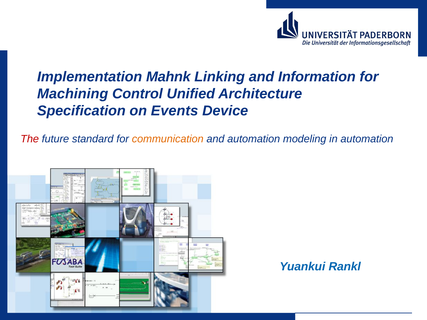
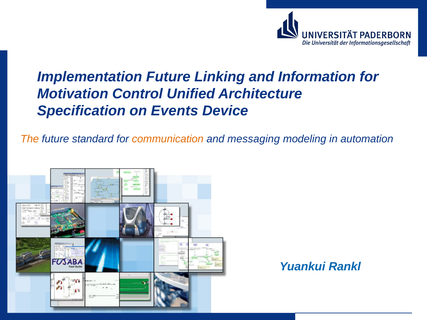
Implementation Mahnk: Mahnk -> Future (168, 77)
Machining: Machining -> Motivation (73, 94)
The colour: red -> orange (30, 139)
and automation: automation -> messaging (254, 139)
